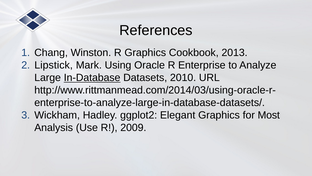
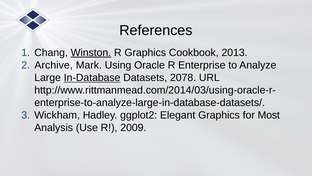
Winston underline: none -> present (91, 53)
Lipstick: Lipstick -> Archive (54, 65)
2010: 2010 -> 2078 (183, 78)
